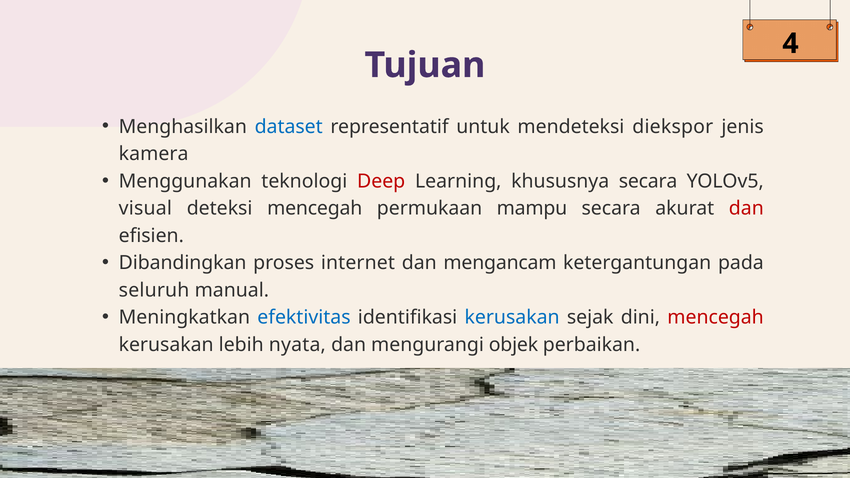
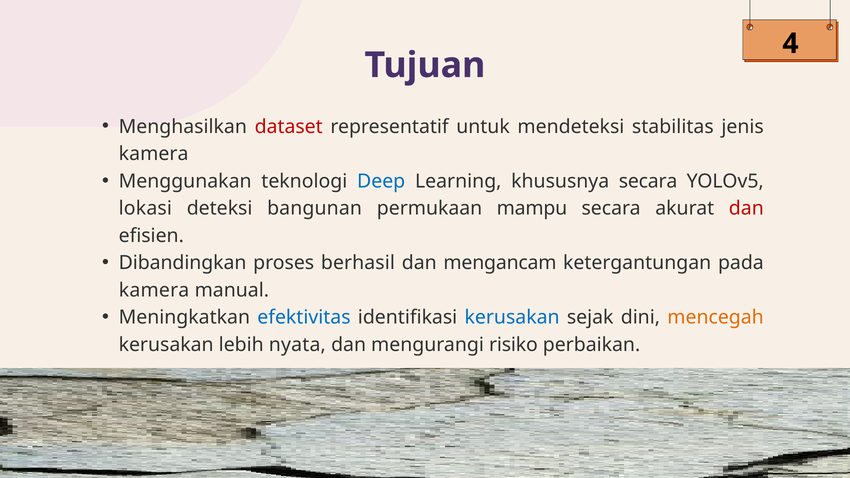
dataset colour: blue -> red (289, 127)
diekspor: diekspor -> stabilitas (673, 127)
Deep colour: red -> blue (381, 181)
visual: visual -> lokasi (145, 208)
deteksi mencegah: mencegah -> bangunan (315, 208)
internet: internet -> berhasil (358, 263)
seluruh: seluruh -> kamera (154, 290)
mencegah colour: red -> orange (716, 318)
objek: objek -> risiko (513, 345)
